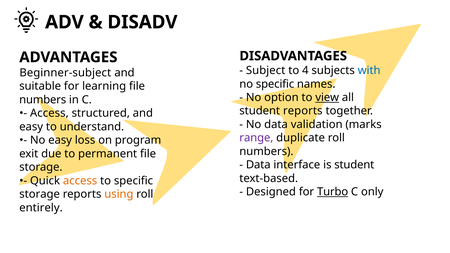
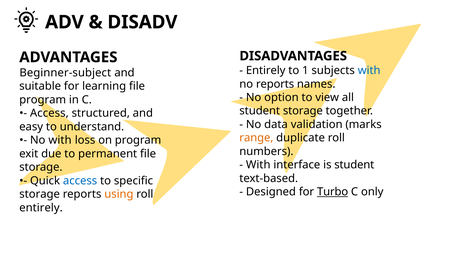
Subject: Subject -> Entirely (266, 71)
4: 4 -> 1 (305, 71)
no specific: specific -> reports (275, 84)
view underline: present -> none (327, 98)
numbers: numbers -> program (43, 100)
student reports: reports -> storage (303, 111)
range colour: purple -> orange (256, 138)
No easy: easy -> with (60, 140)
Data: Data -> With (258, 165)
access colour: orange -> blue (80, 181)
